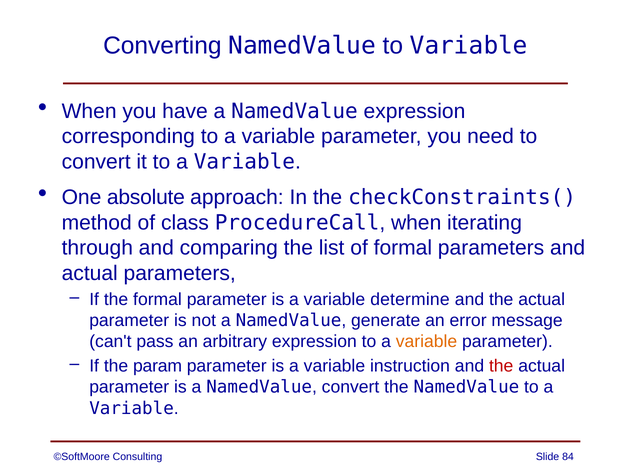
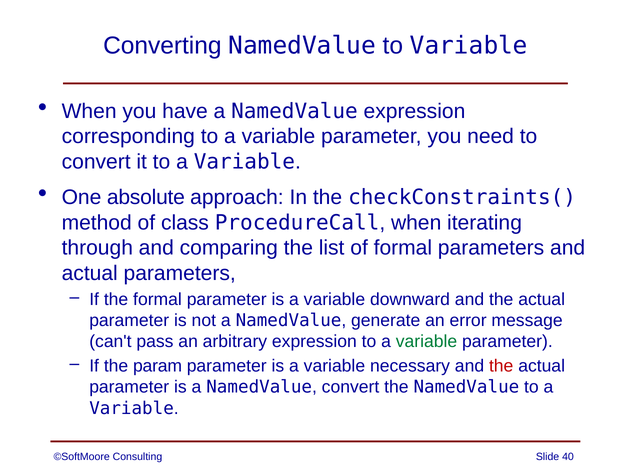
determine: determine -> downward (410, 300)
variable colour: orange -> green (427, 342)
instruction: instruction -> necessary (410, 366)
84: 84 -> 40 (568, 457)
